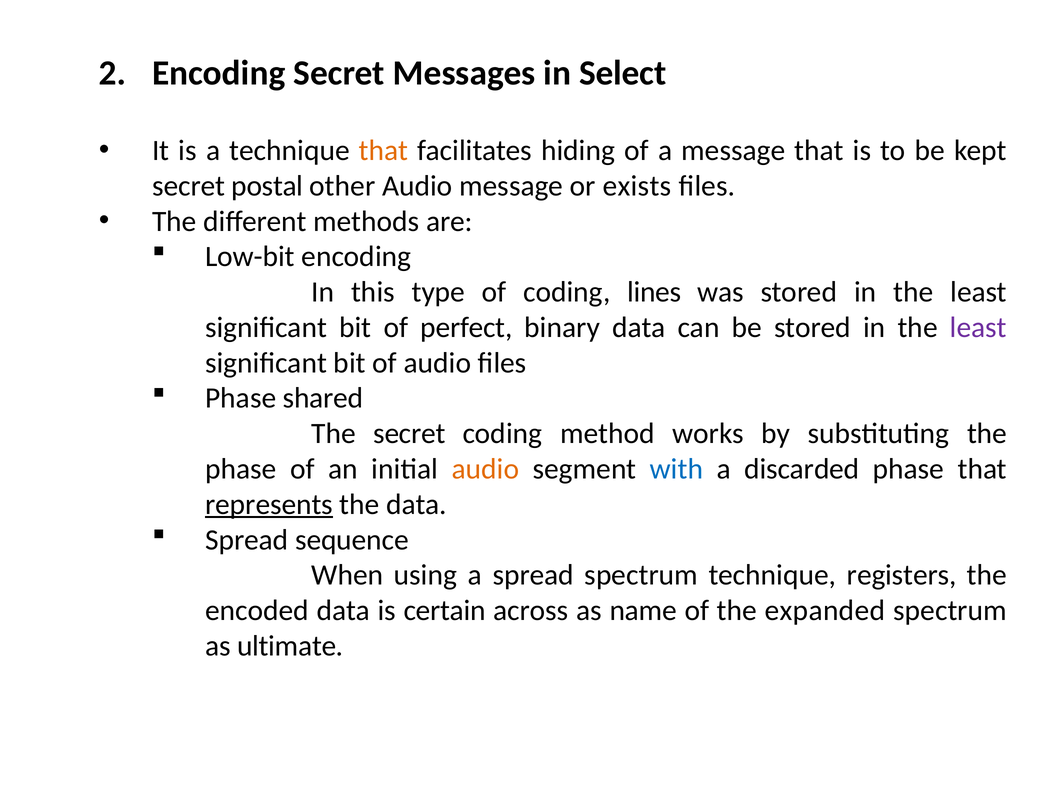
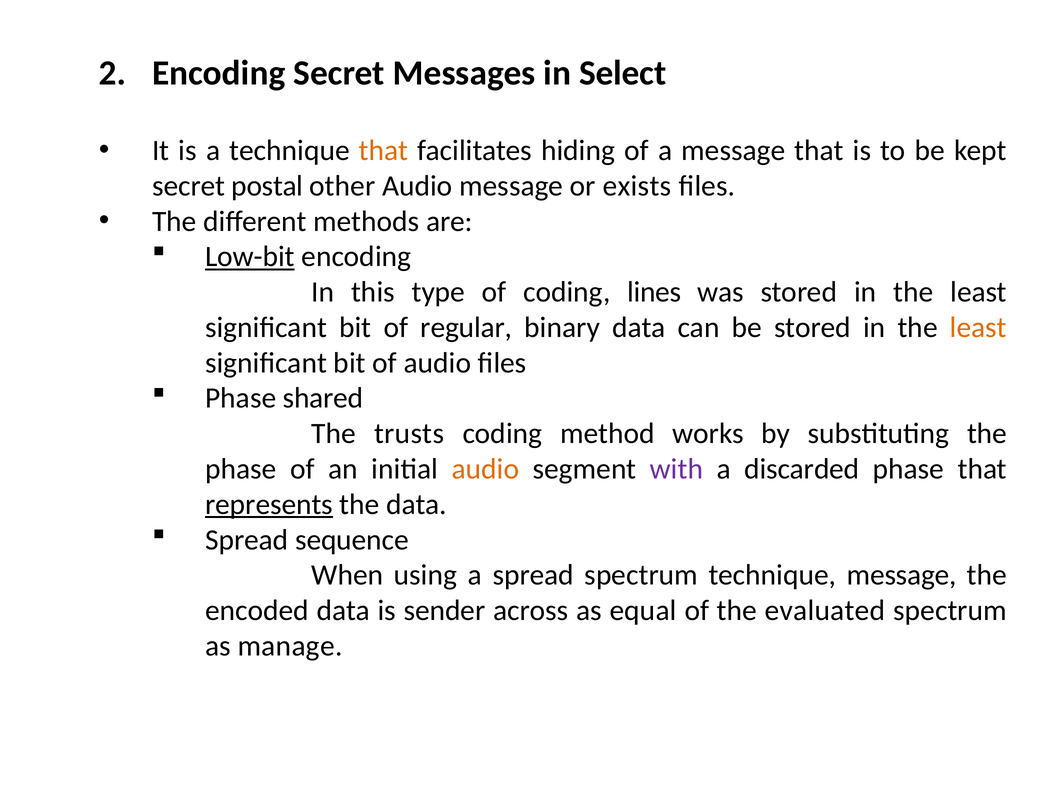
Low-bit underline: none -> present (250, 257)
perfect: perfect -> regular (466, 328)
least colour: purple -> orange (978, 328)
The secret: secret -> trusts (409, 434)
with colour: blue -> purple (677, 469)
technique registers: registers -> message (902, 576)
certain: certain -> sender (445, 611)
name: name -> equal (643, 611)
expanded: expanded -> evaluated (825, 611)
ultimate: ultimate -> manage (290, 646)
